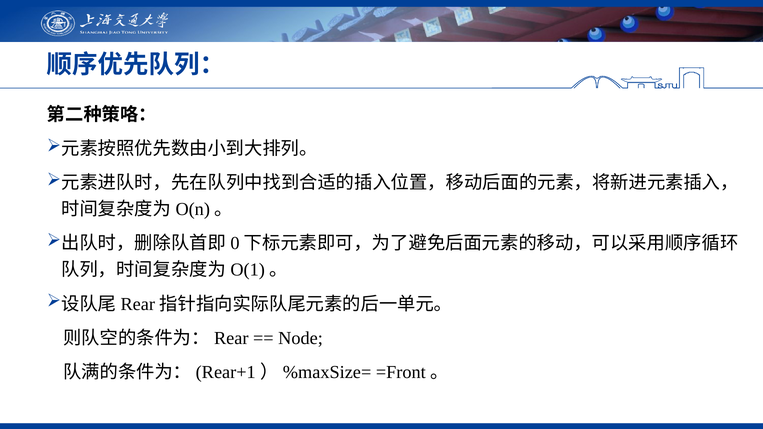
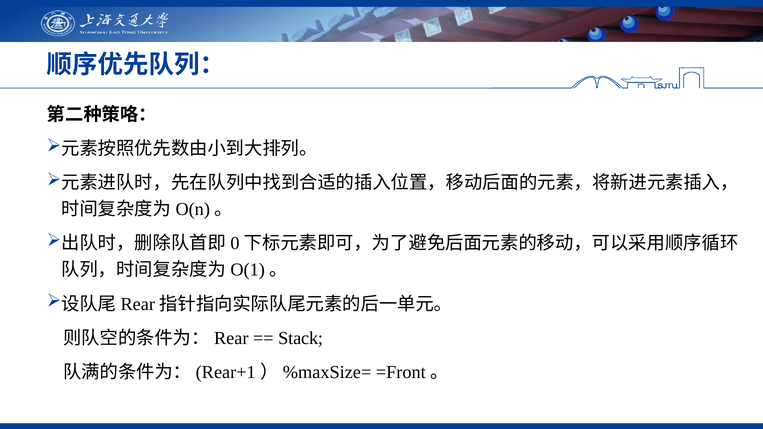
Node: Node -> Stack (301, 338)
